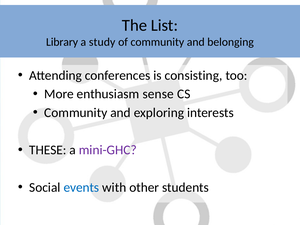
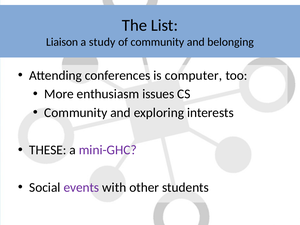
Library: Library -> Liaison (62, 42)
consisting: consisting -> computer (194, 75)
sense: sense -> issues (158, 94)
events colour: blue -> purple (81, 187)
